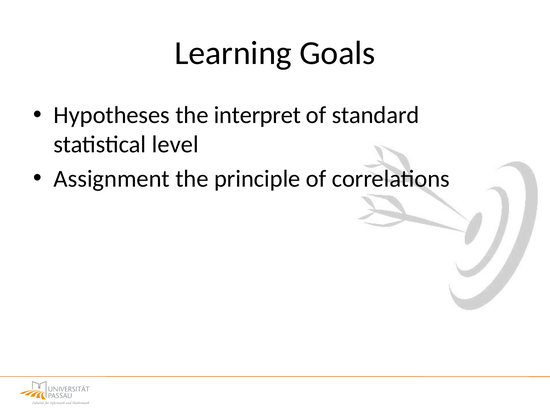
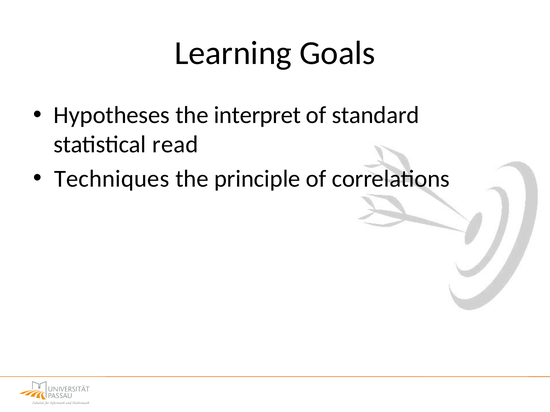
level: level -> read (175, 145)
Assignment: Assignment -> Techniques (112, 179)
